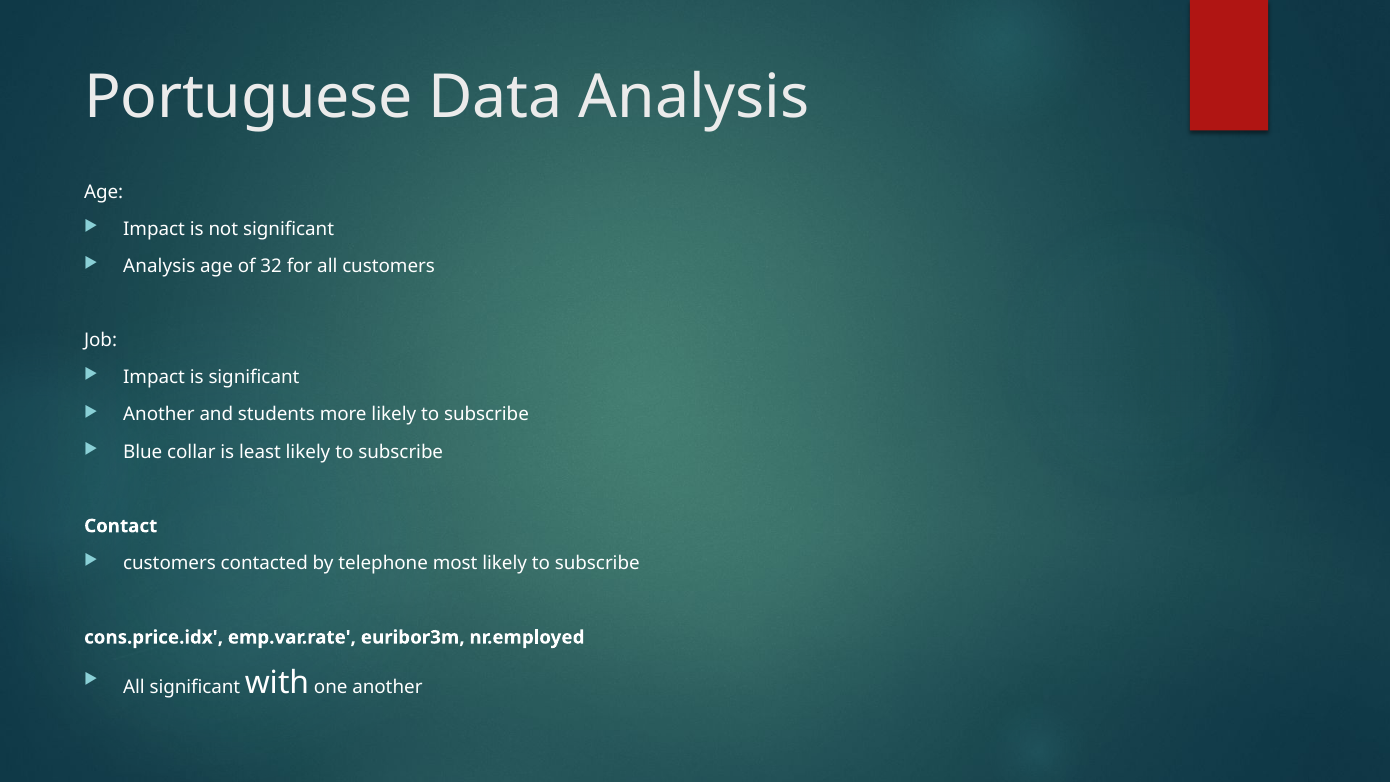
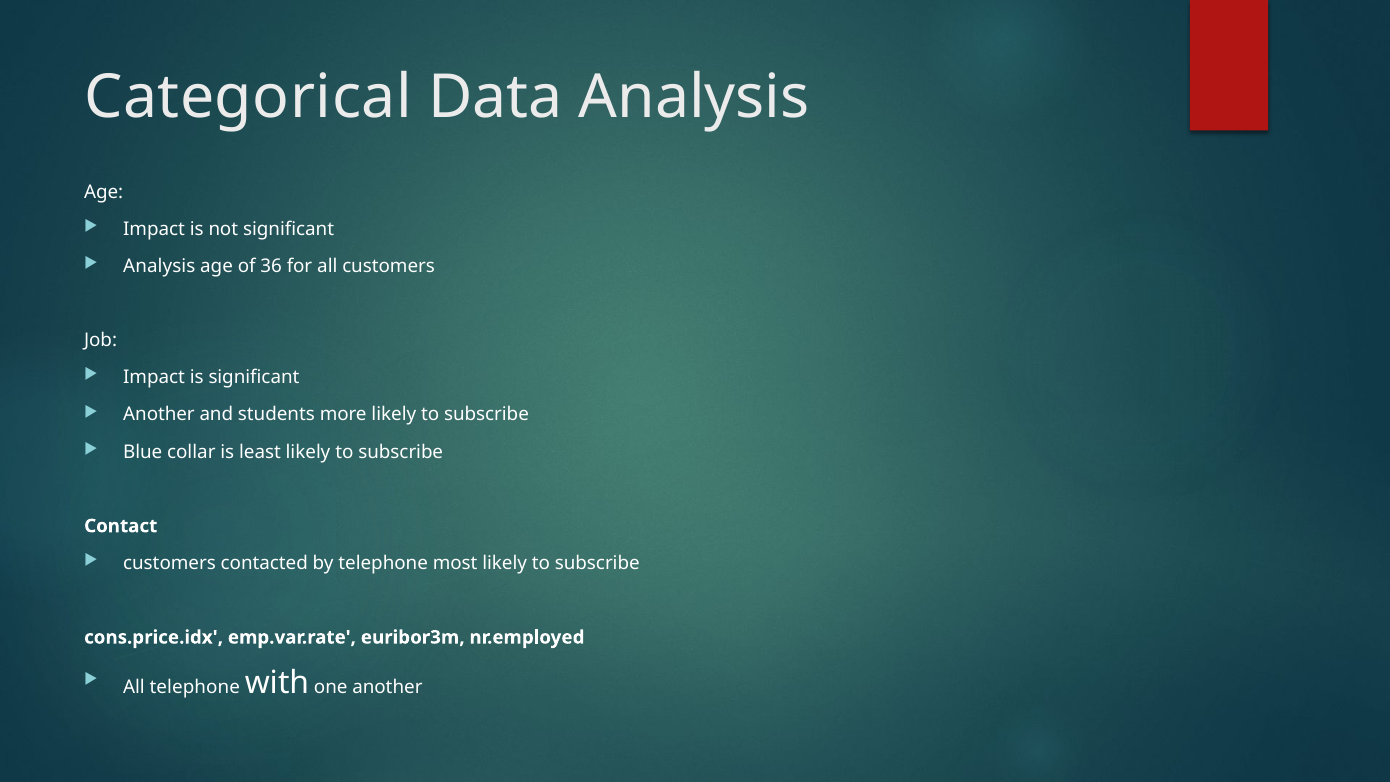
Portuguese: Portuguese -> Categorical (248, 98)
32: 32 -> 36 (271, 266)
All significant: significant -> telephone (195, 687)
